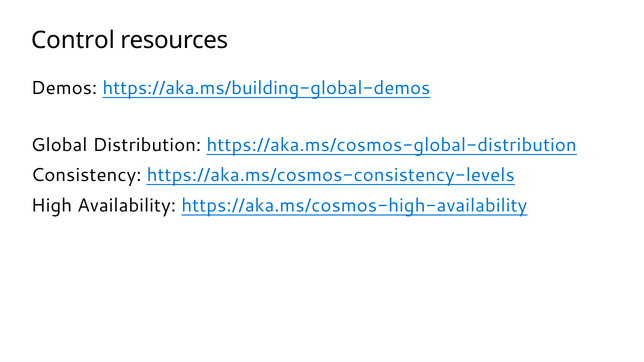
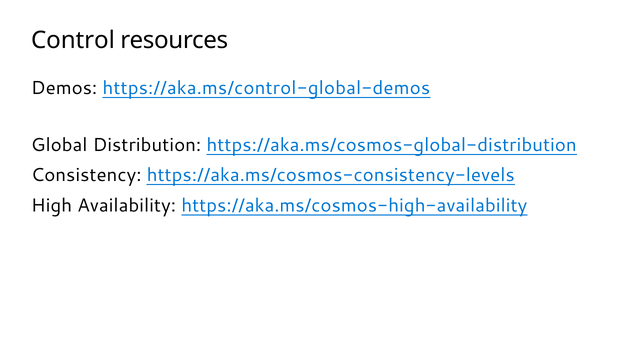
https://aka.ms/building-global-demos: https://aka.ms/building-global-demos -> https://aka.ms/control-global-demos (266, 88)
